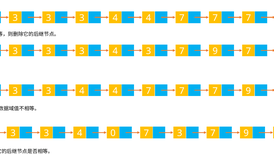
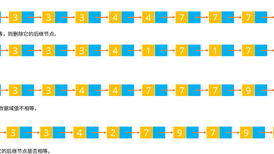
4 3: 3 -> 1 (148, 51)
9: 9 -> 1 (215, 51)
4 0: 0 -> 2 (113, 133)
3: 3 -> 9 (180, 133)
